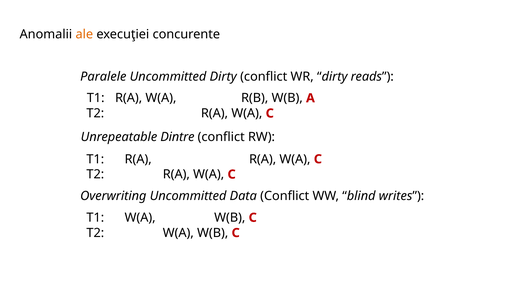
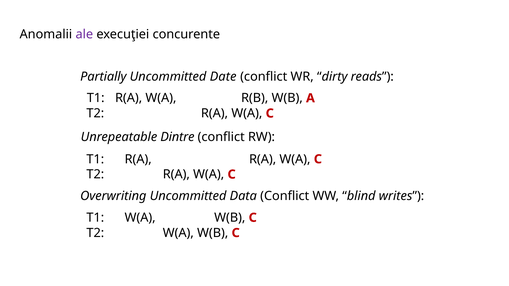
ale colour: orange -> purple (84, 34)
Paralele: Paralele -> Partially (103, 77)
Uncommitted Dirty: Dirty -> Date (223, 77)
